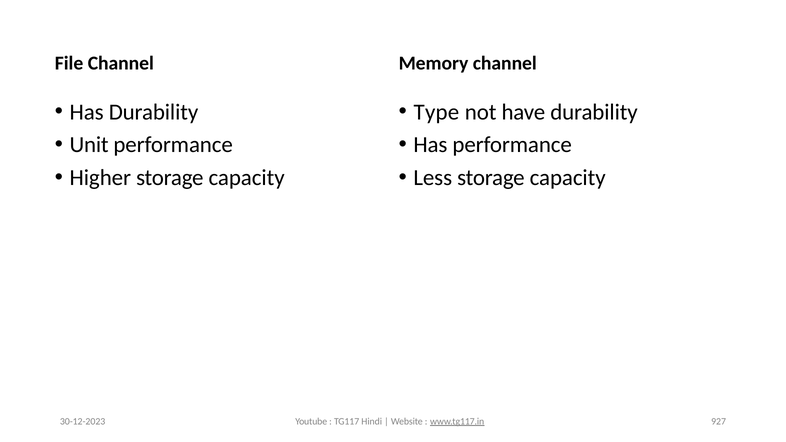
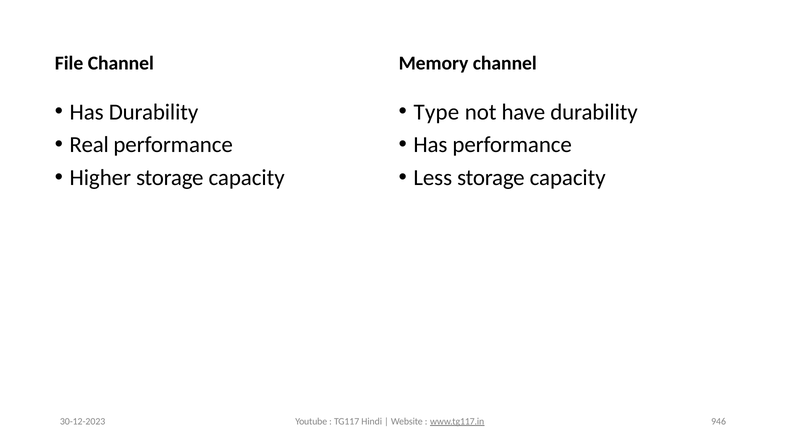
Unit: Unit -> Real (89, 145)
927: 927 -> 946 (719, 421)
